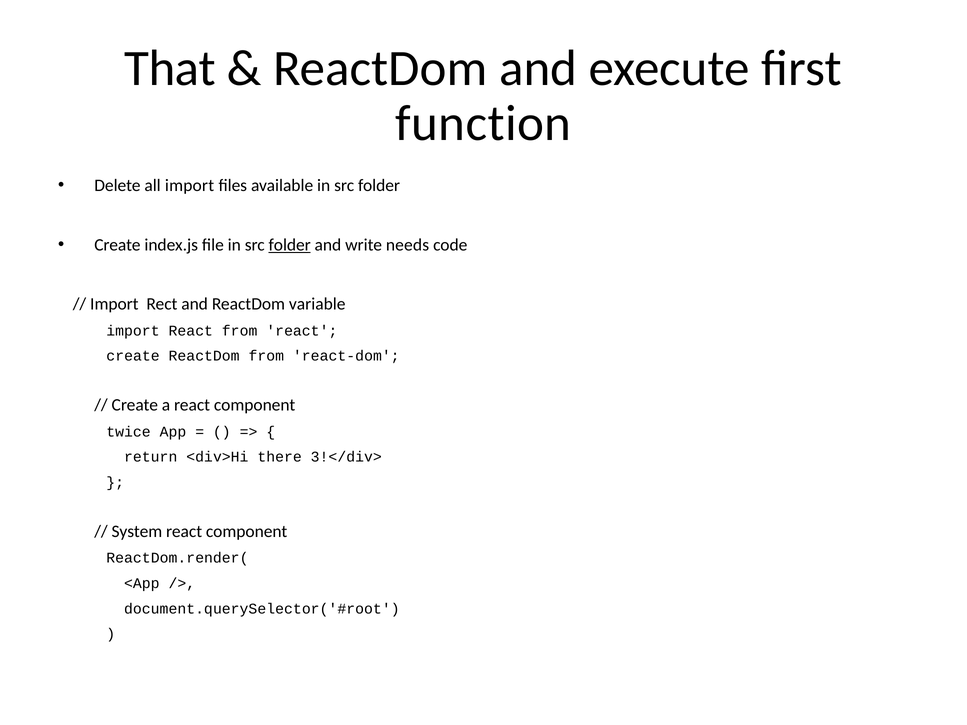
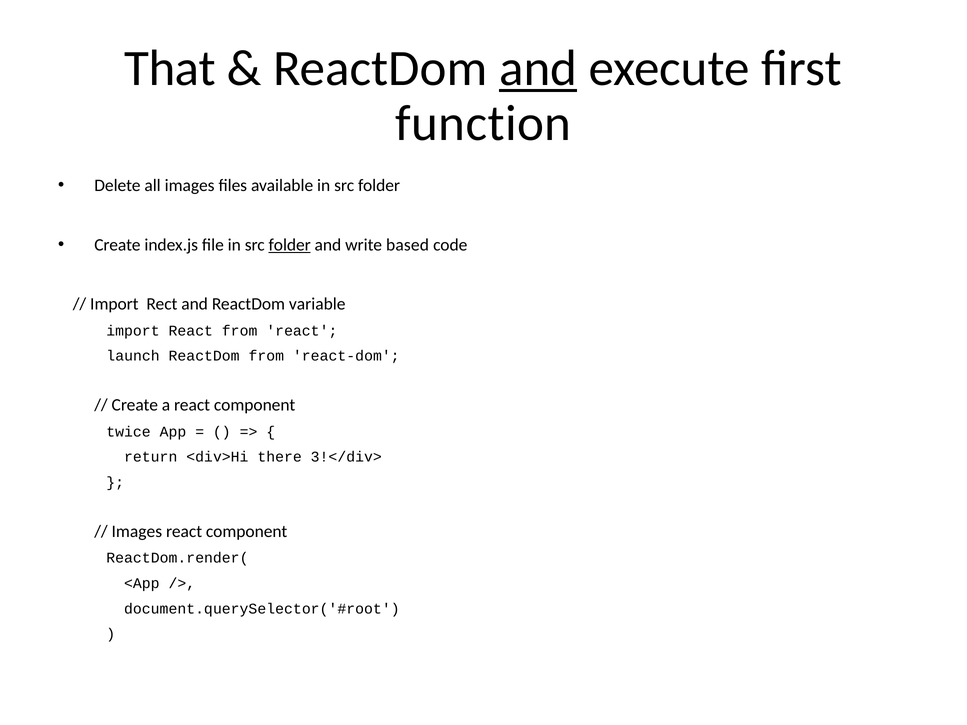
and underline: none -> present (538, 69)
all import: import -> images (190, 186)
needs: needs -> based (408, 245)
create: create -> launch (133, 356)
System: System -> Images (137, 532)
